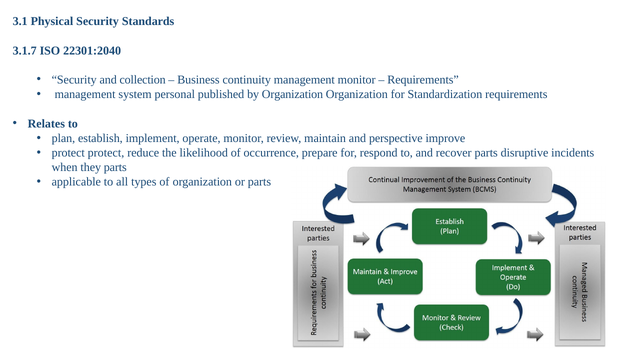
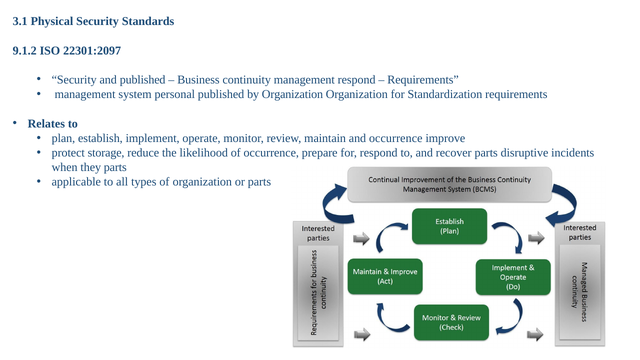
3.1.7: 3.1.7 -> 9.1.2 (25, 51)
22301:2040: 22301:2040 -> 22301:2097 (92, 51)
and collection: collection -> published (143, 80)
management monitor: monitor -> respond (357, 80)
and perspective: perspective -> occurrence (396, 138)
protect protect: protect -> storage (106, 153)
